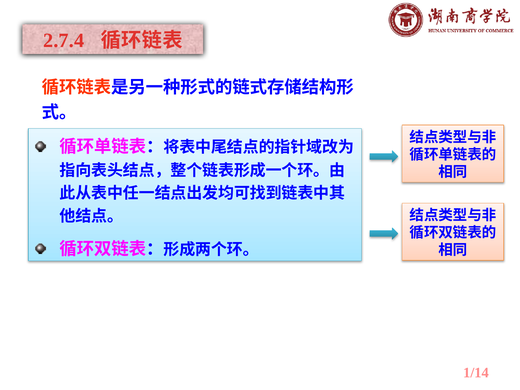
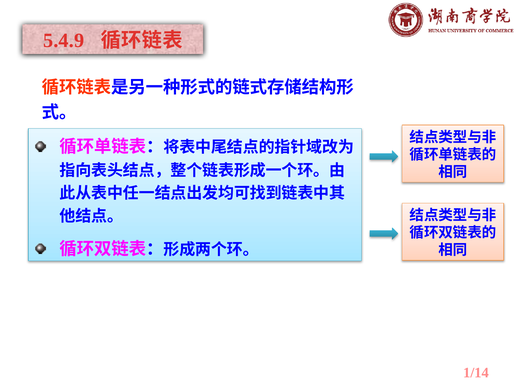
2.7.4: 2.7.4 -> 5.4.9 (64, 40)
